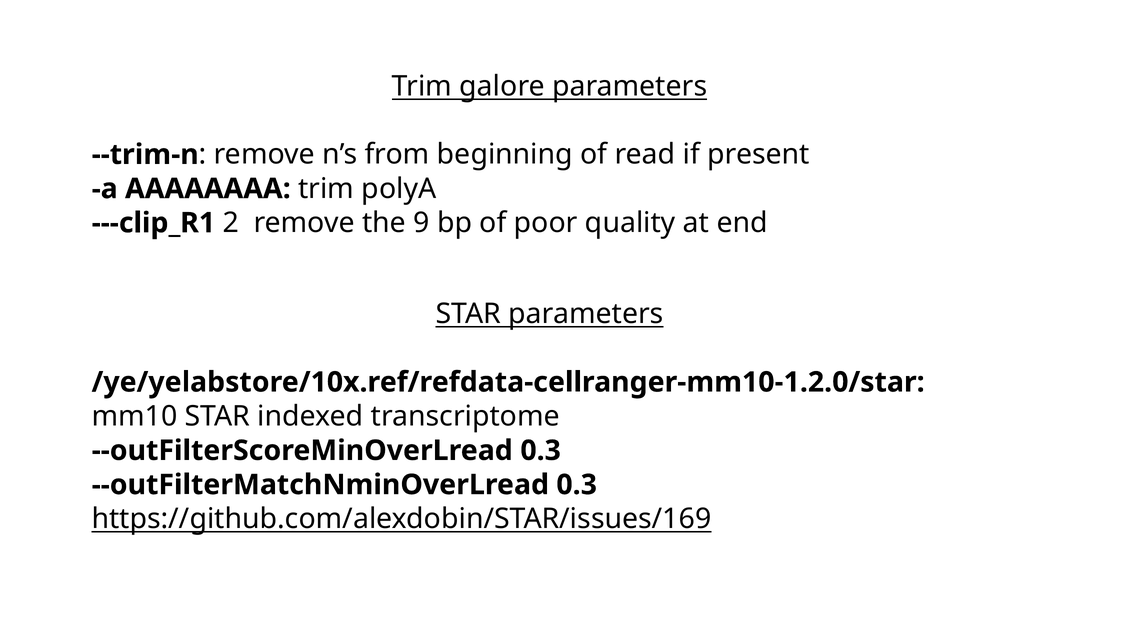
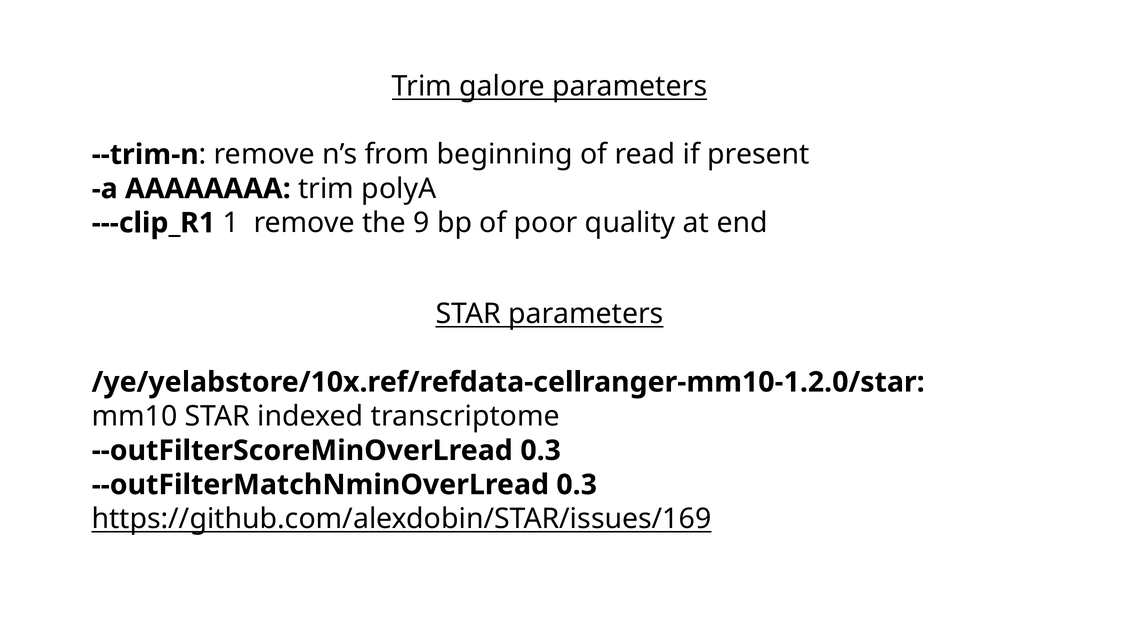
2: 2 -> 1 (231, 223)
